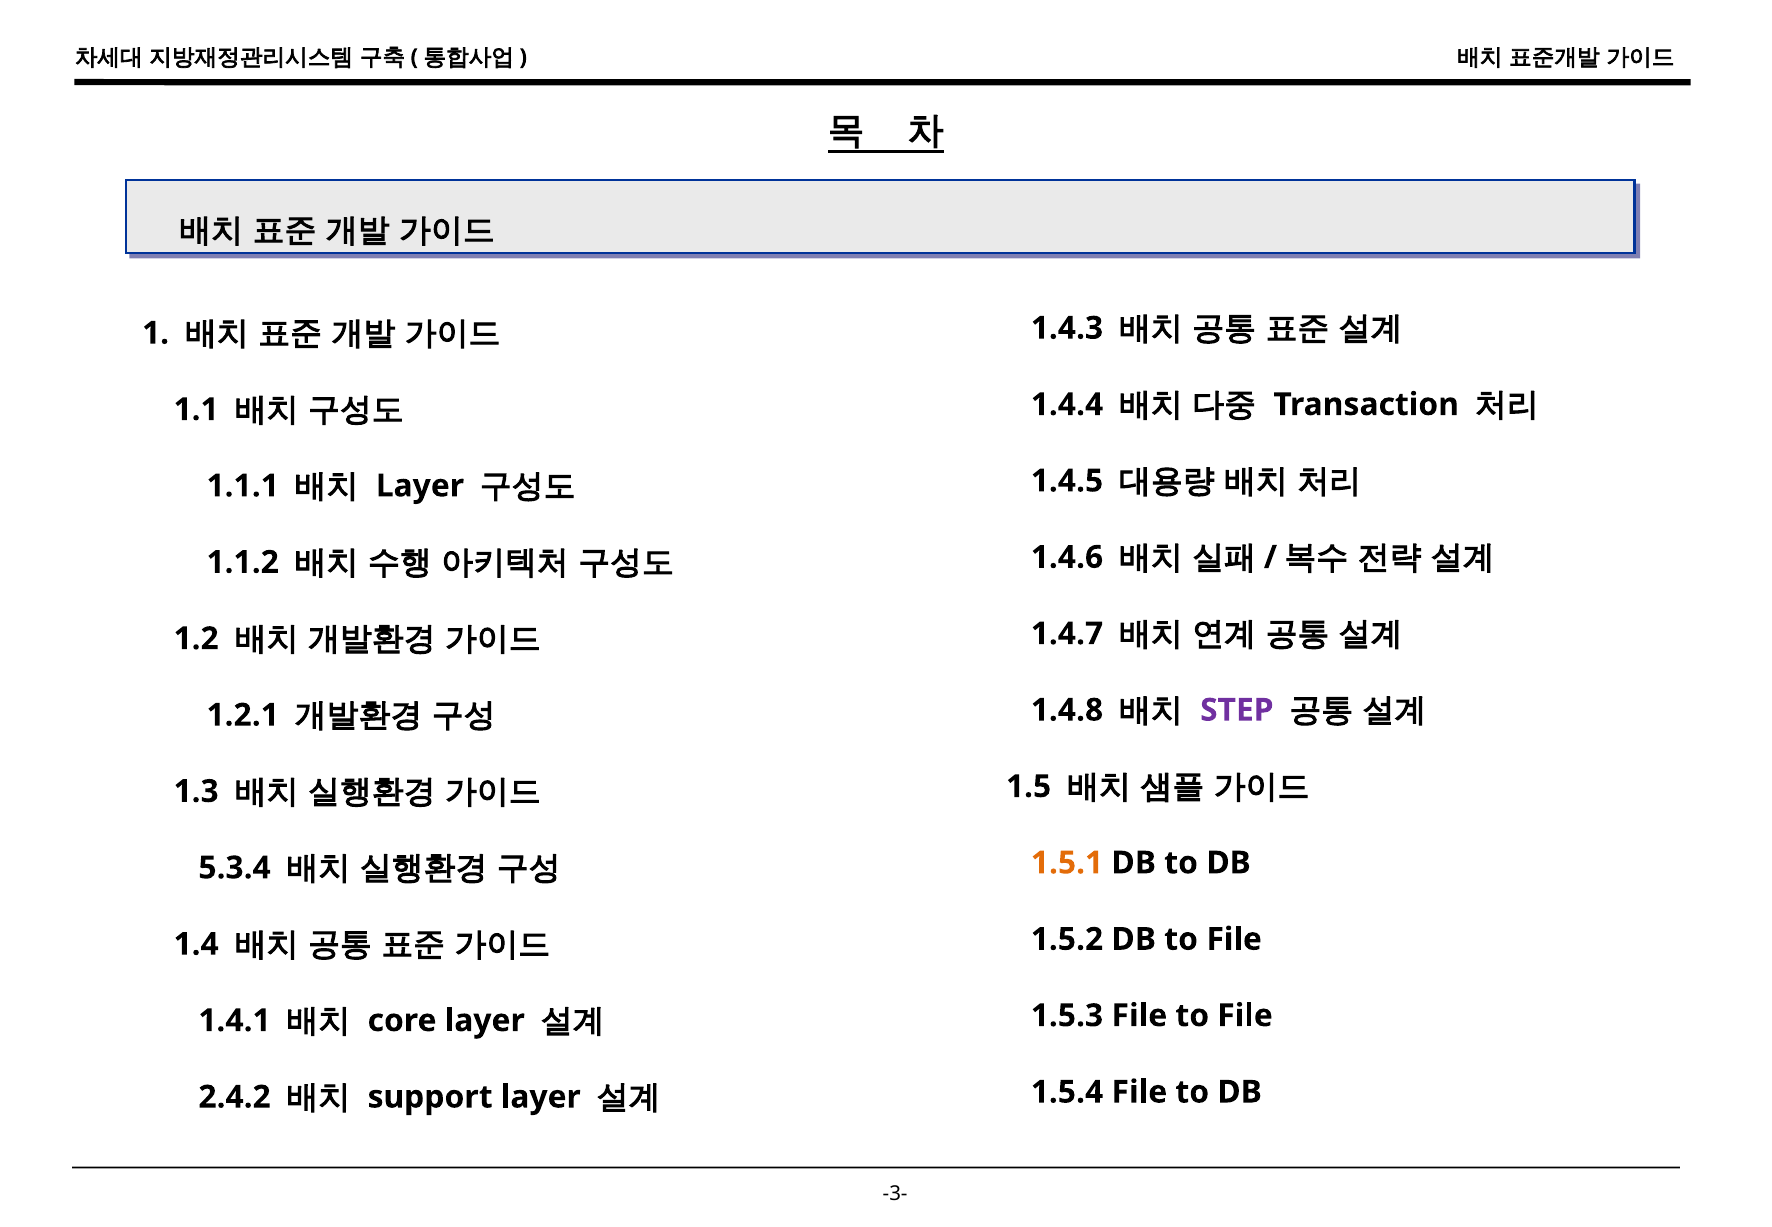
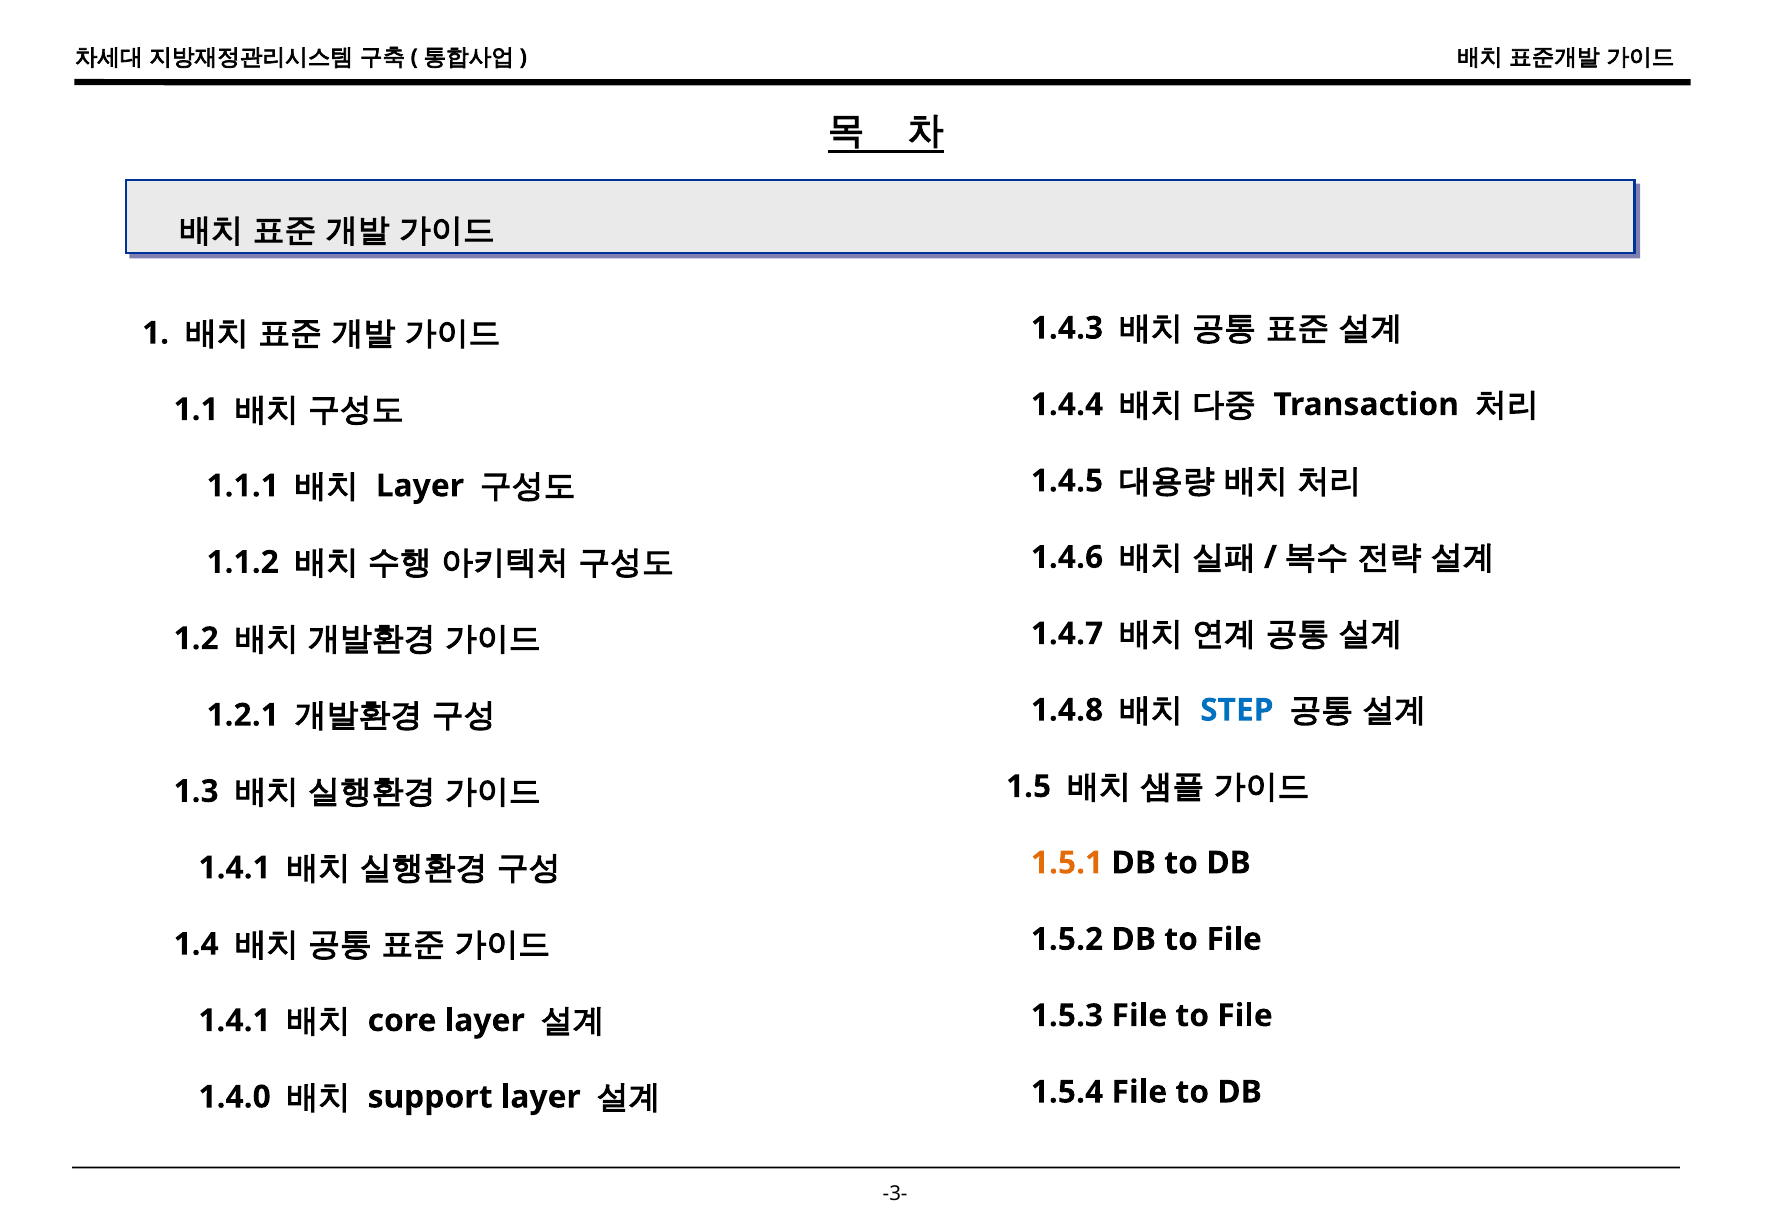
STEP colour: purple -> blue (1237, 710)
5.3.4: 5.3.4 -> 1.4.1 (235, 868)
2.4.2: 2.4.2 -> 1.4.0 (235, 1097)
